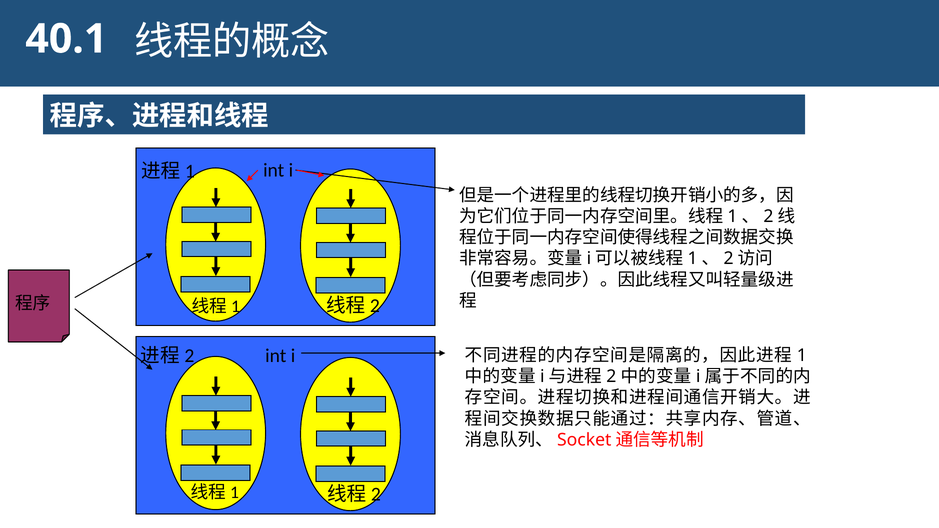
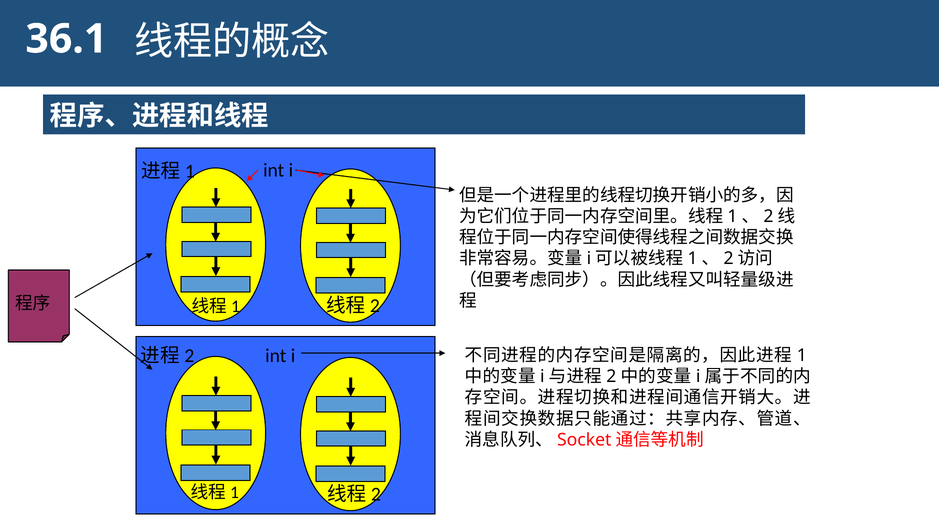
40.1: 40.1 -> 36.1 (66, 39)
